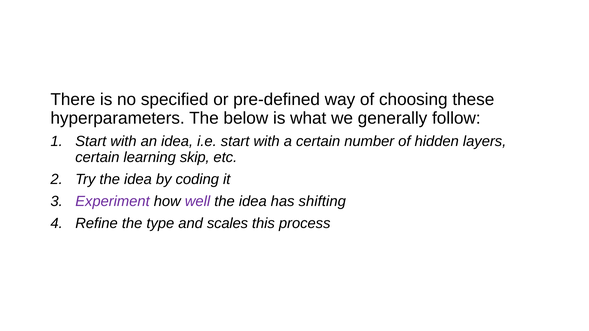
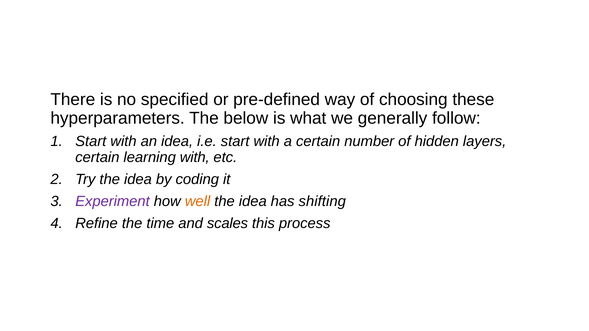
learning skip: skip -> with (195, 157)
well colour: purple -> orange (198, 201)
type: type -> time (160, 224)
